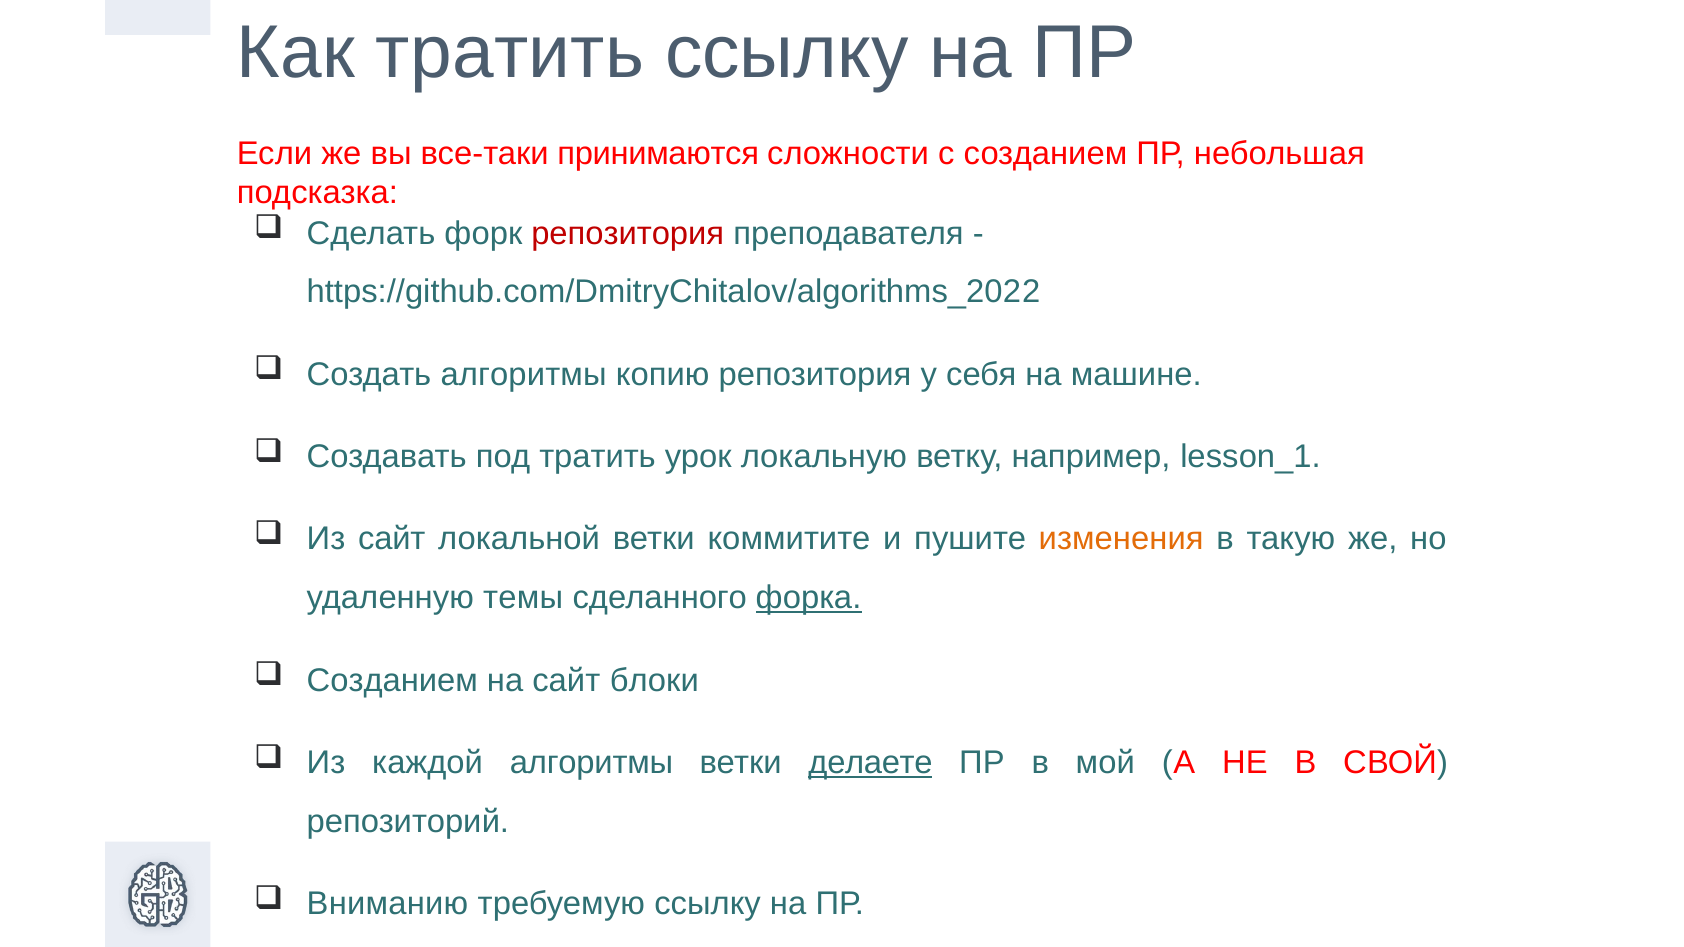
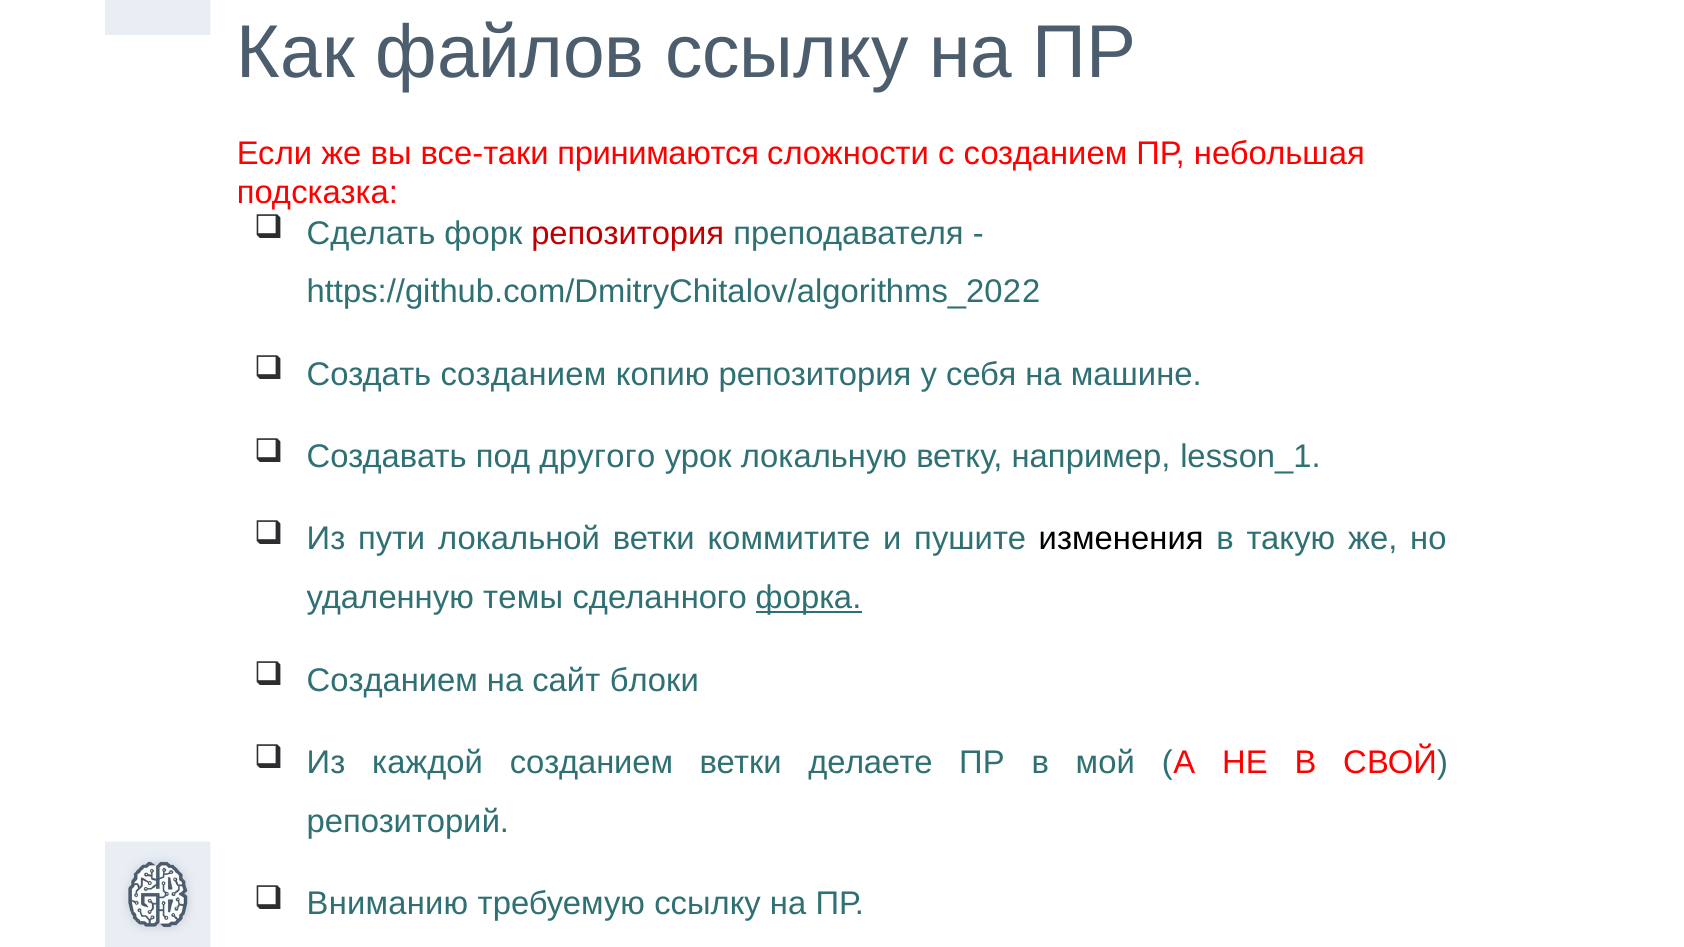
Как тратить: тратить -> файлов (510, 53)
Создать алгоритмы: алгоритмы -> созданием (523, 375)
под тратить: тратить -> другого (597, 457)
Из сайт: сайт -> пути (392, 539)
изменения colour: orange -> black (1121, 539)
каждой алгоритмы: алгоритмы -> созданием (591, 763)
делаете underline: present -> none (871, 763)
